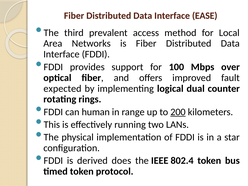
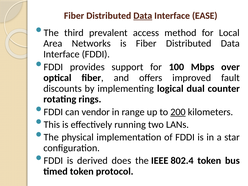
Data underline: none -> present (143, 16)
expected: expected -> discounts (63, 89)
human: human -> vendor (96, 112)
